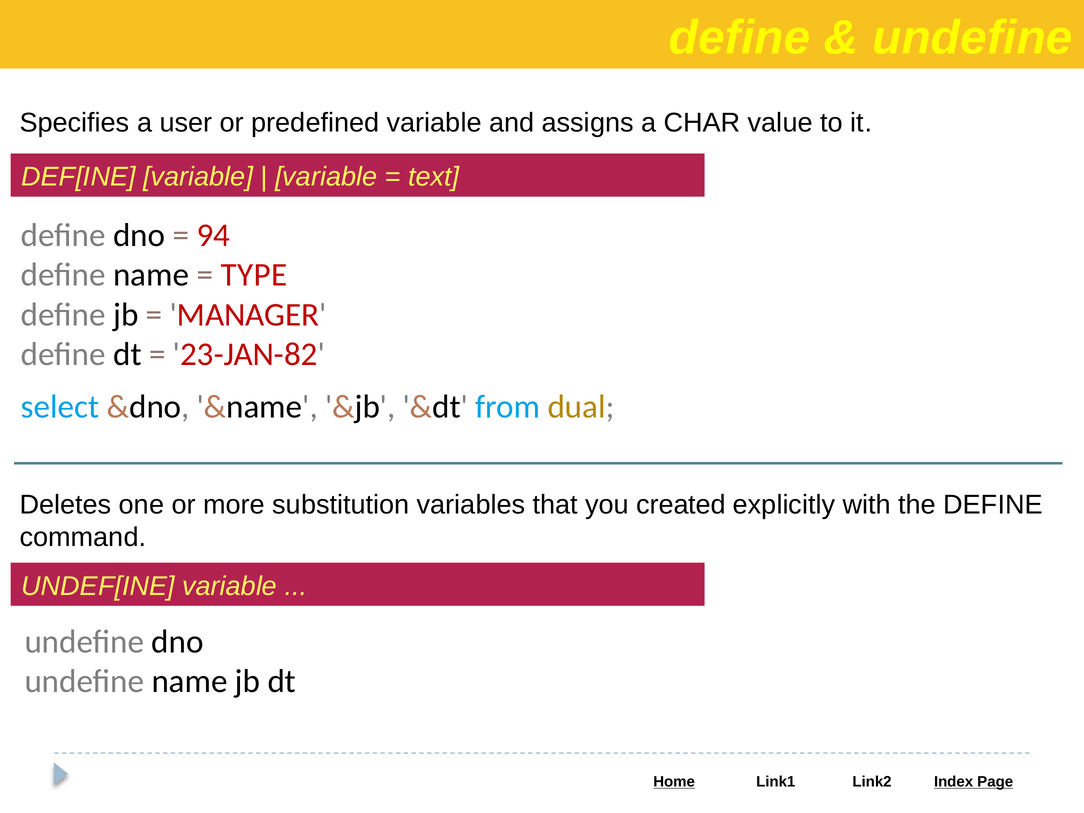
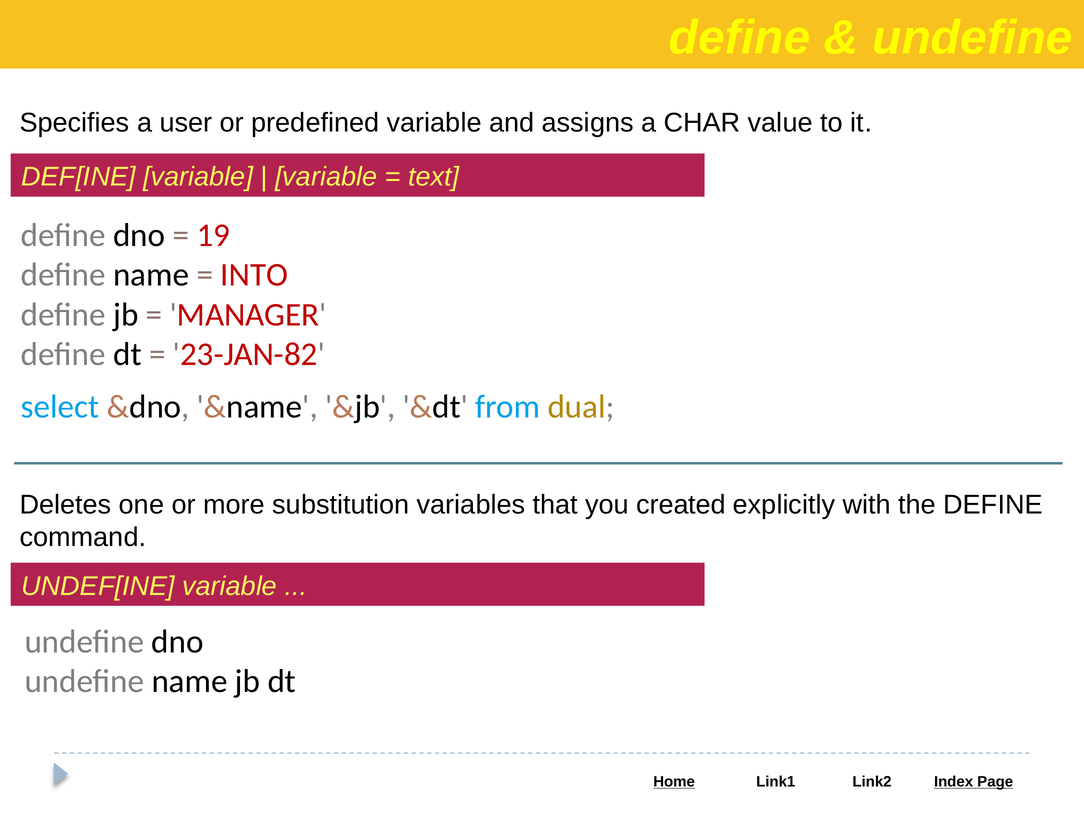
94: 94 -> 19 (213, 235)
TYPE: TYPE -> INTO (254, 275)
